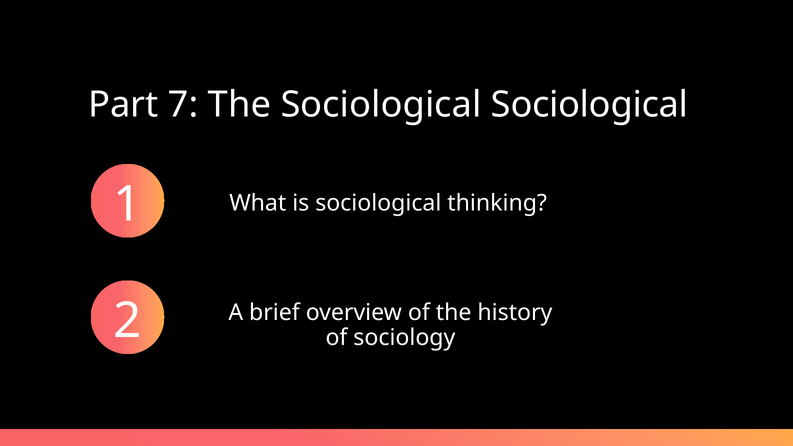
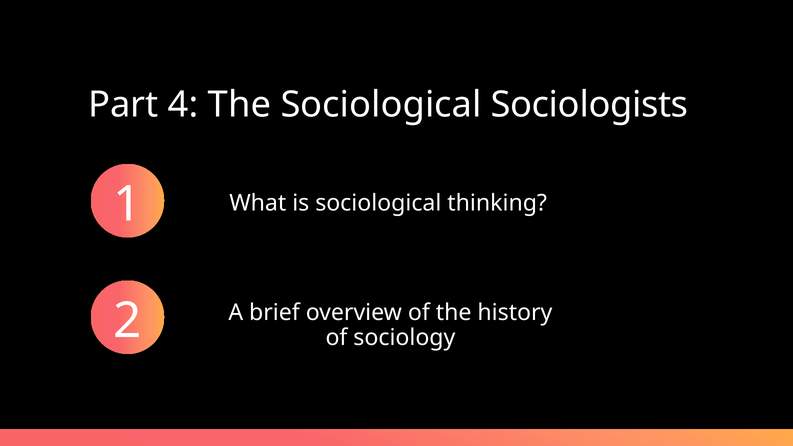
7: 7 -> 4 (183, 105)
Sociological Sociological: Sociological -> Sociologists (589, 105)
